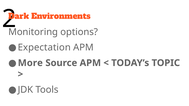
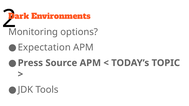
More: More -> Press (30, 63)
